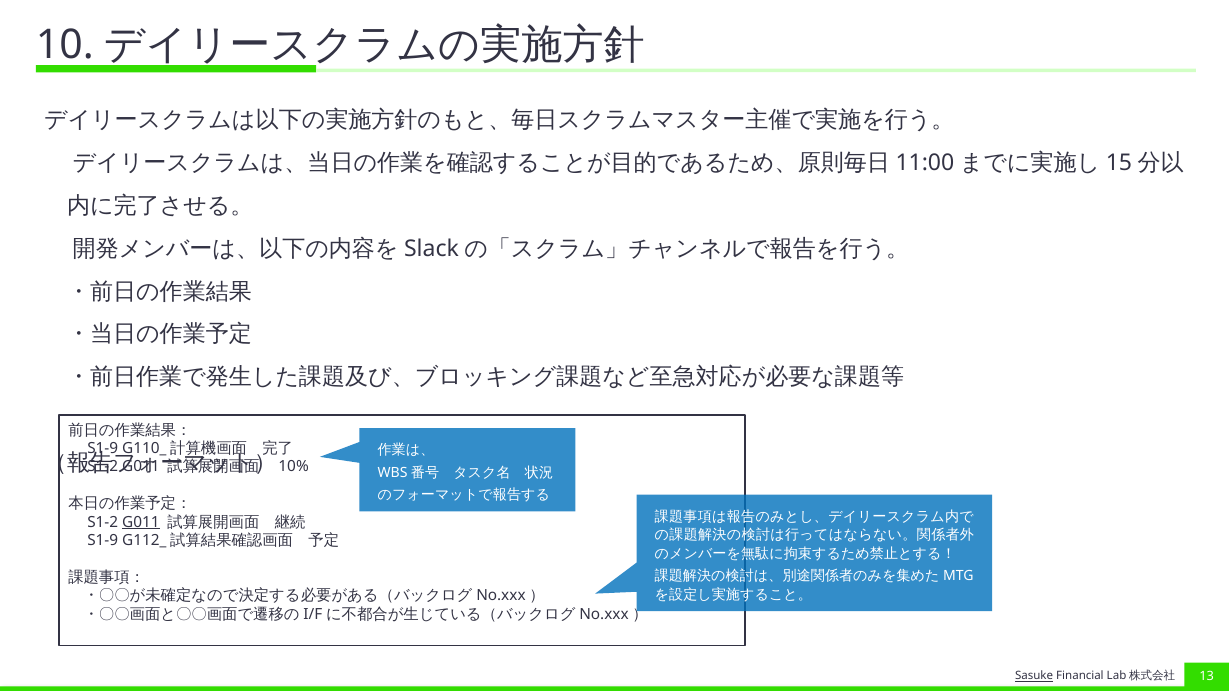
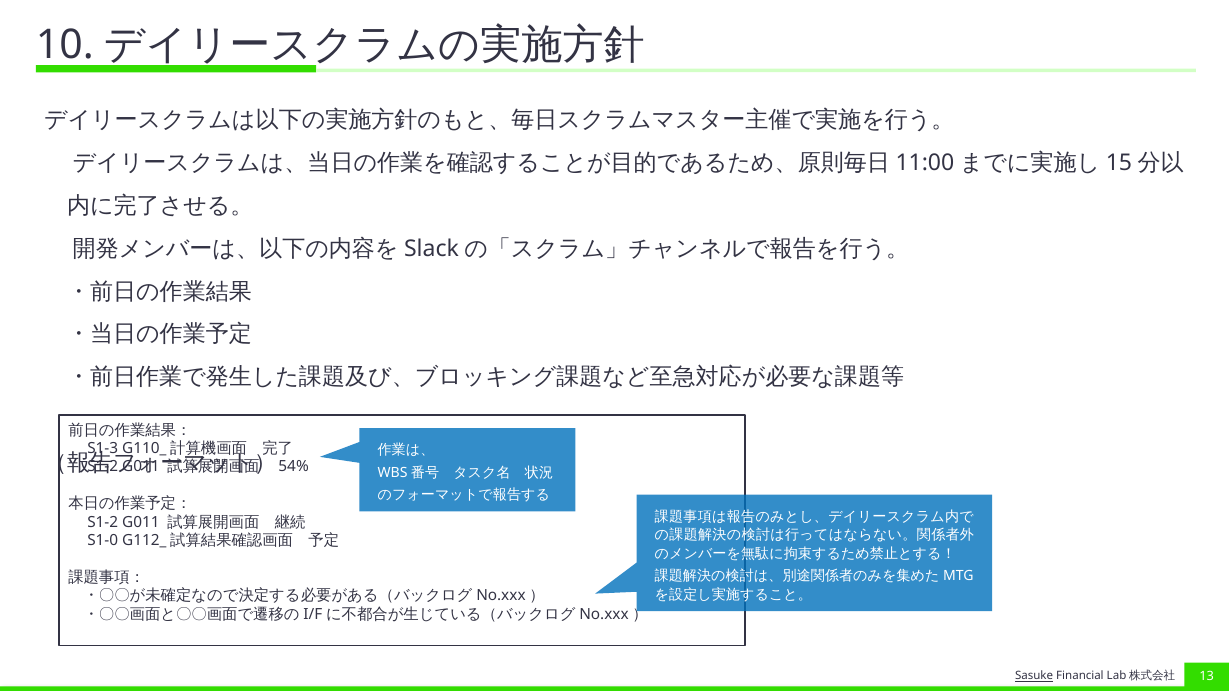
S1-9: S1-9 -> S1-3 (103, 449)
10%: 10% -> 54% (294, 467)
G011 underline: present -> none (141, 522)
S1-9: S1-9 -> S1-0 (103, 541)
